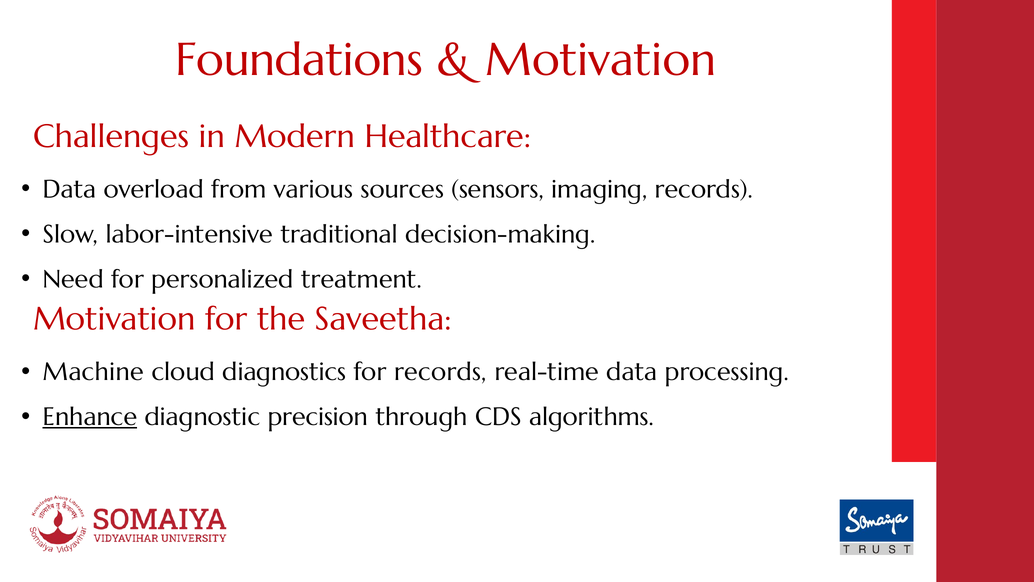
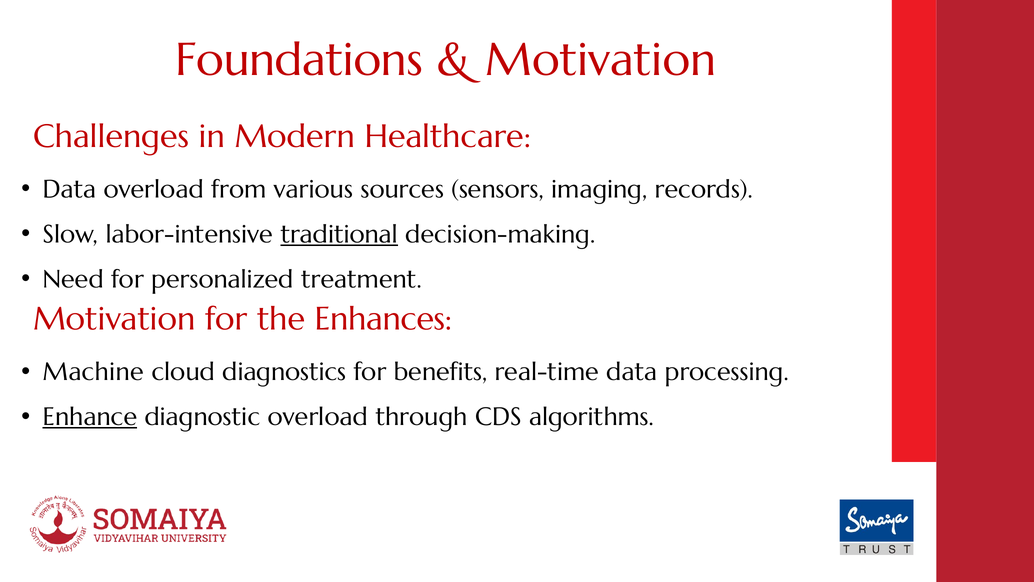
traditional underline: none -> present (339, 234)
Saveetha: Saveetha -> Enhances (384, 319)
for records: records -> benefits (441, 372)
diagnostic precision: precision -> overload (318, 417)
